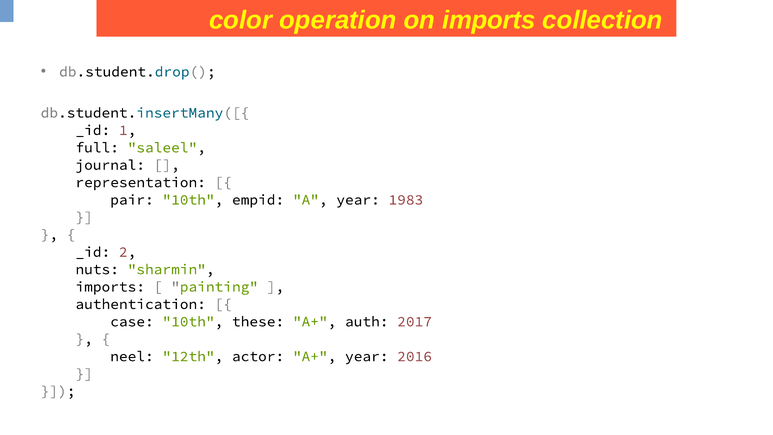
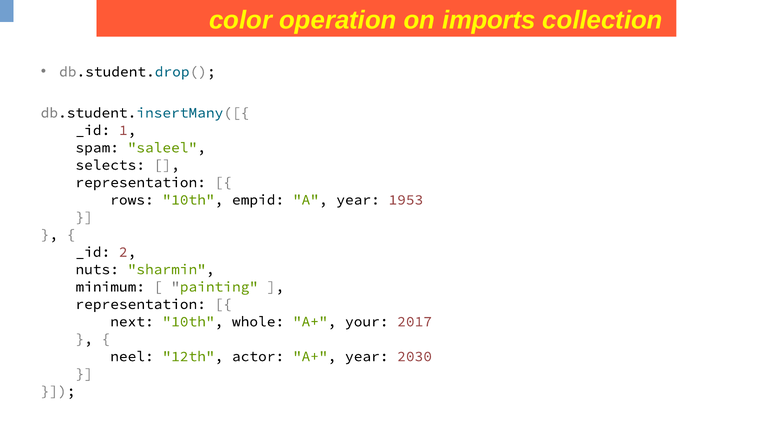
full: full -> spam (97, 148)
journal: journal -> selects (110, 165)
pair: pair -> rows (132, 200)
1983: 1983 -> 1953 (406, 200)
imports: imports -> minimum (110, 287)
authentication: authentication -> representation (141, 304)
case: case -> next (132, 321)
these: these -> whole (258, 321)
auth: auth -> your (367, 321)
2016: 2016 -> 2030 (415, 356)
